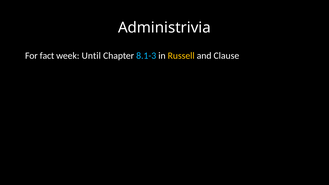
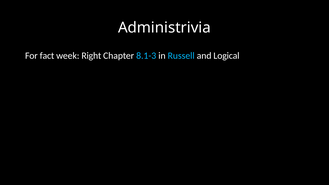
Until: Until -> Right (91, 56)
Russell colour: yellow -> light blue (181, 56)
Clause: Clause -> Logical (226, 56)
